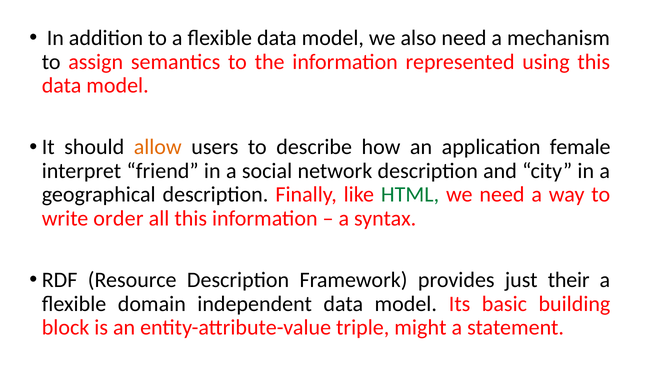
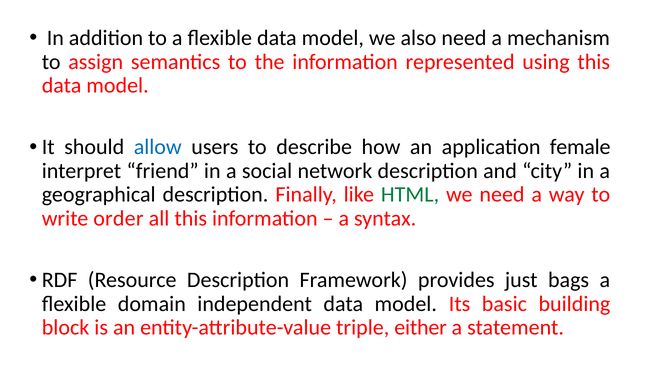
allow colour: orange -> blue (158, 147)
their: their -> bags (569, 280)
might: might -> either (421, 327)
